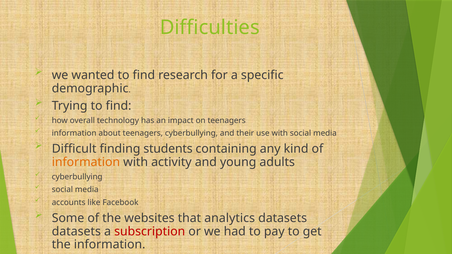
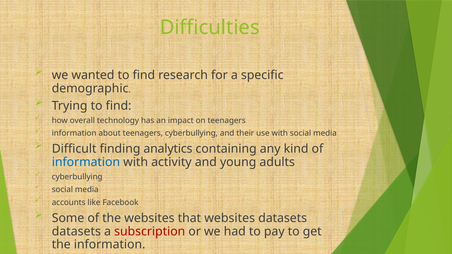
students: students -> analytics (168, 149)
information colour: orange -> blue (86, 162)
that analytics: analytics -> websites (230, 218)
